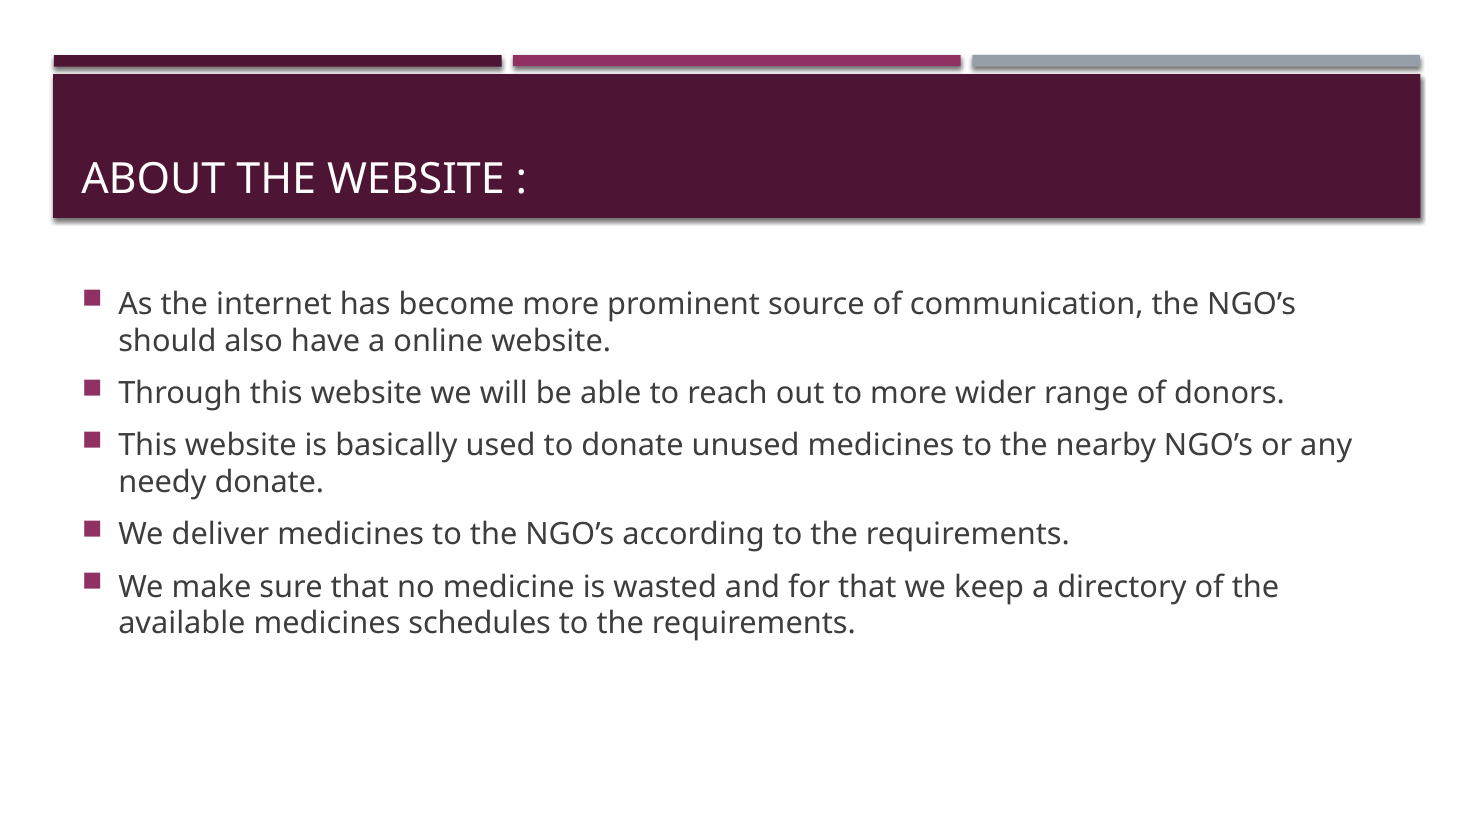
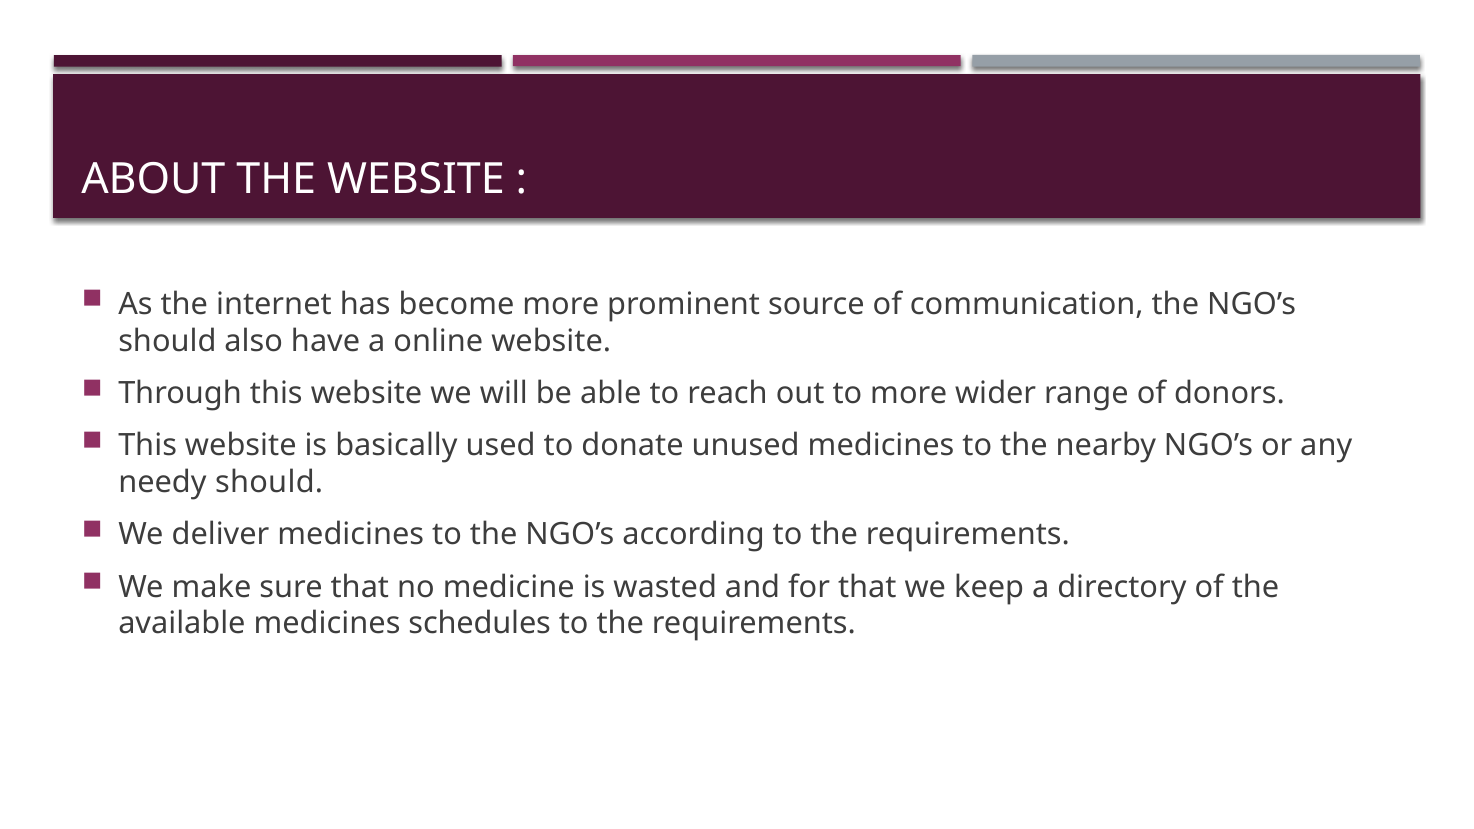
needy donate: donate -> should (269, 483)
